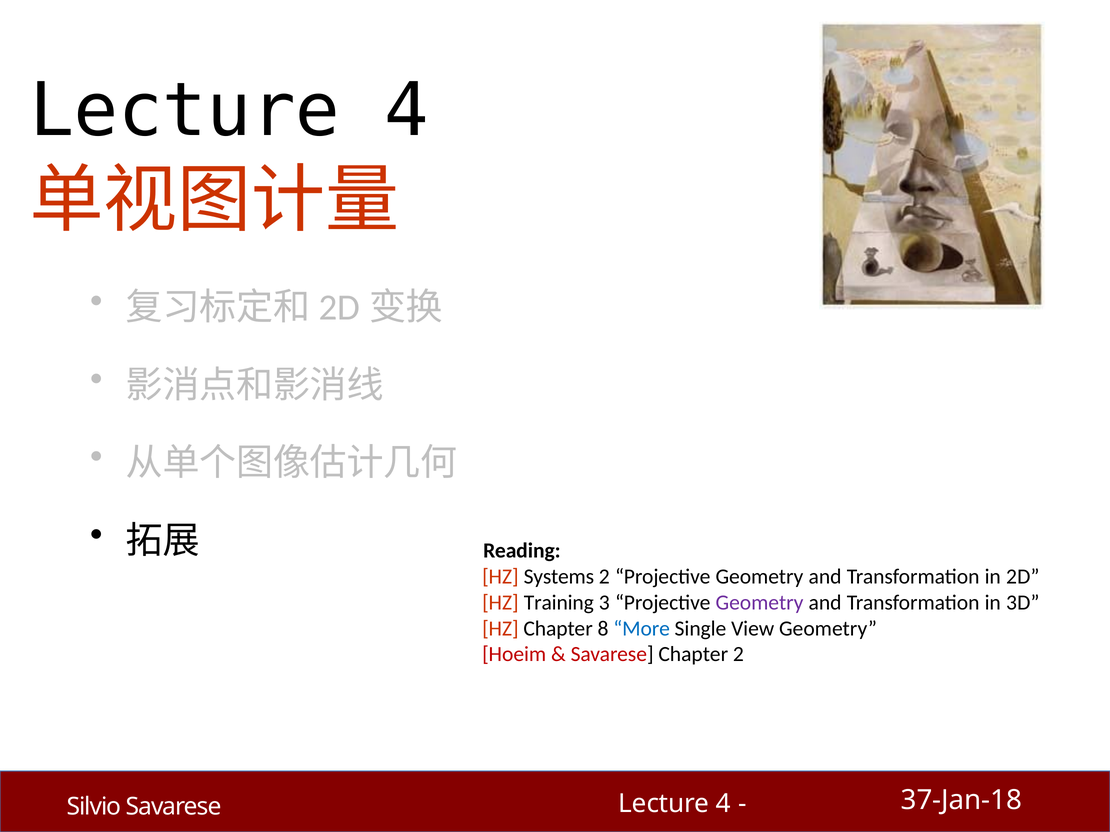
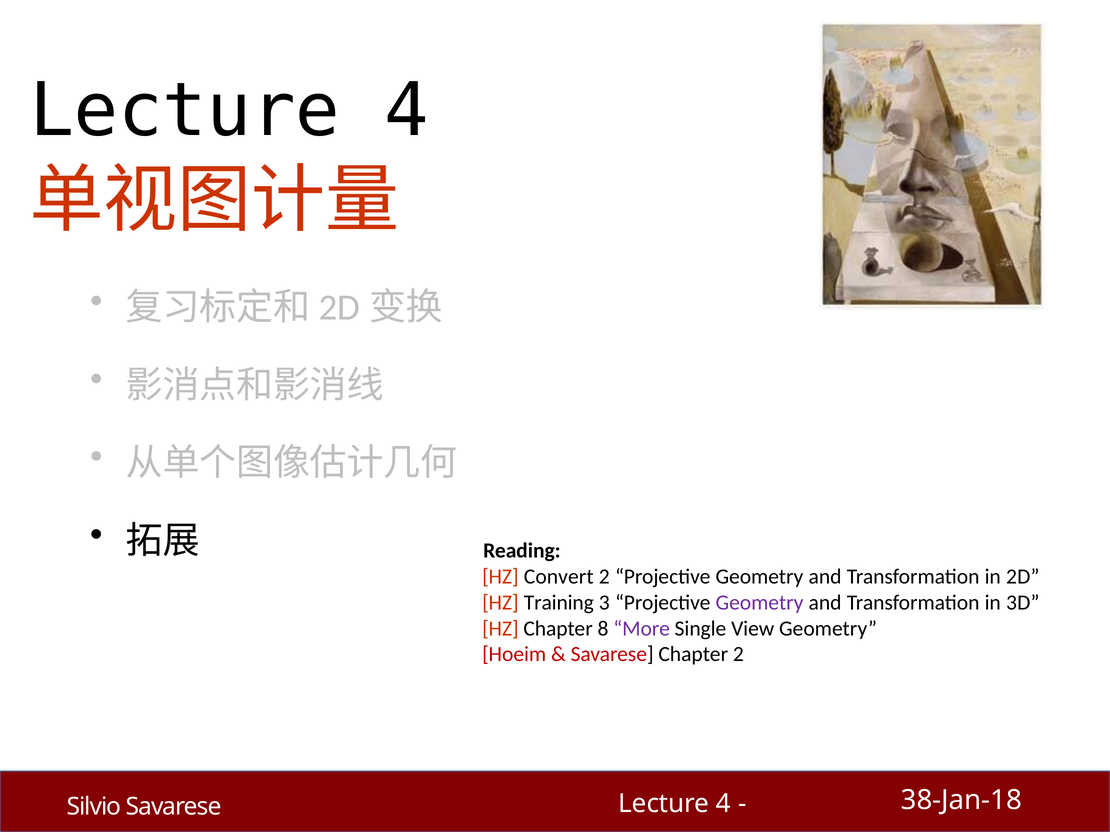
Systems: Systems -> Convert (559, 577)
More colour: blue -> purple (642, 629)
37-Jan-18: 37-Jan-18 -> 38-Jan-18 (961, 800)
